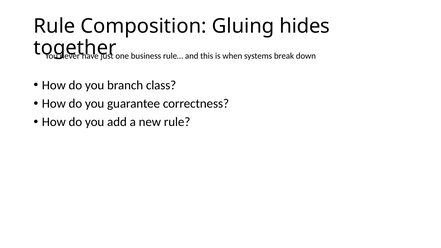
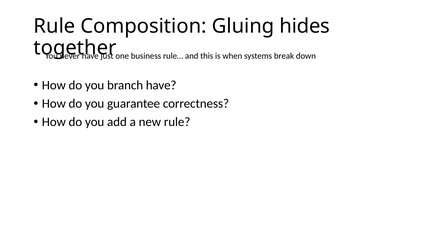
branch class: class -> have (161, 85)
